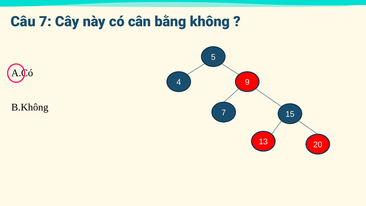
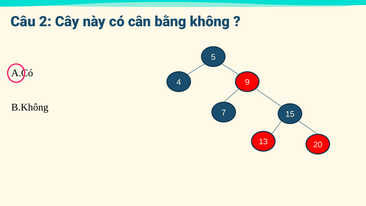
Câu 7: 7 -> 2 (45, 22)
